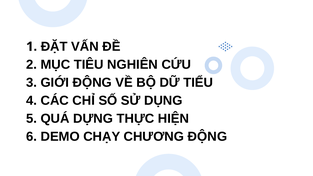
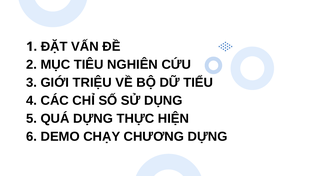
GIỚI ĐỘNG: ĐỘNG -> TRIỆU (92, 83)
CHƯƠNG ĐỘNG: ĐỘNG -> DỰNG (207, 137)
